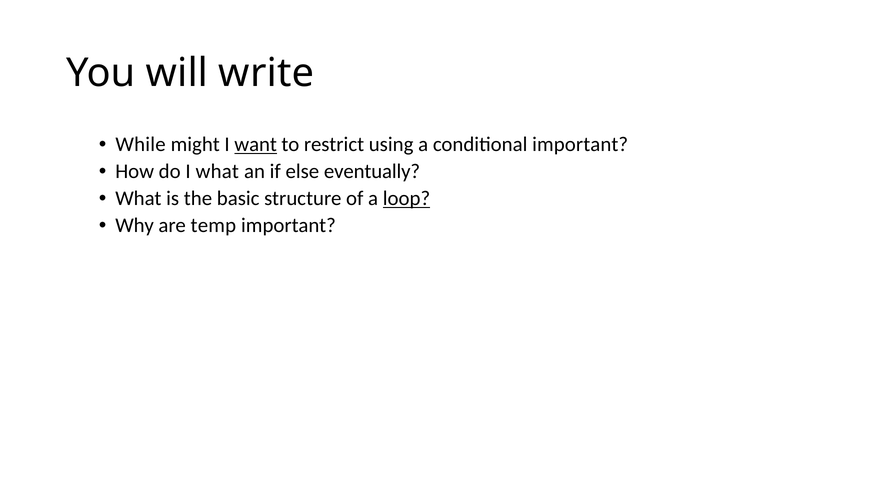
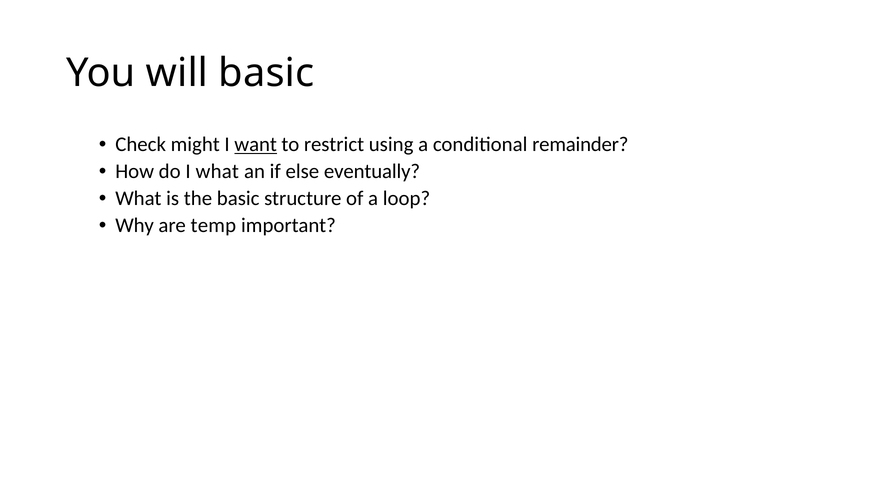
will write: write -> basic (266, 73)
While: While -> Check (141, 145)
conditional important: important -> remainder (580, 145)
loop underline: present -> none (407, 199)
